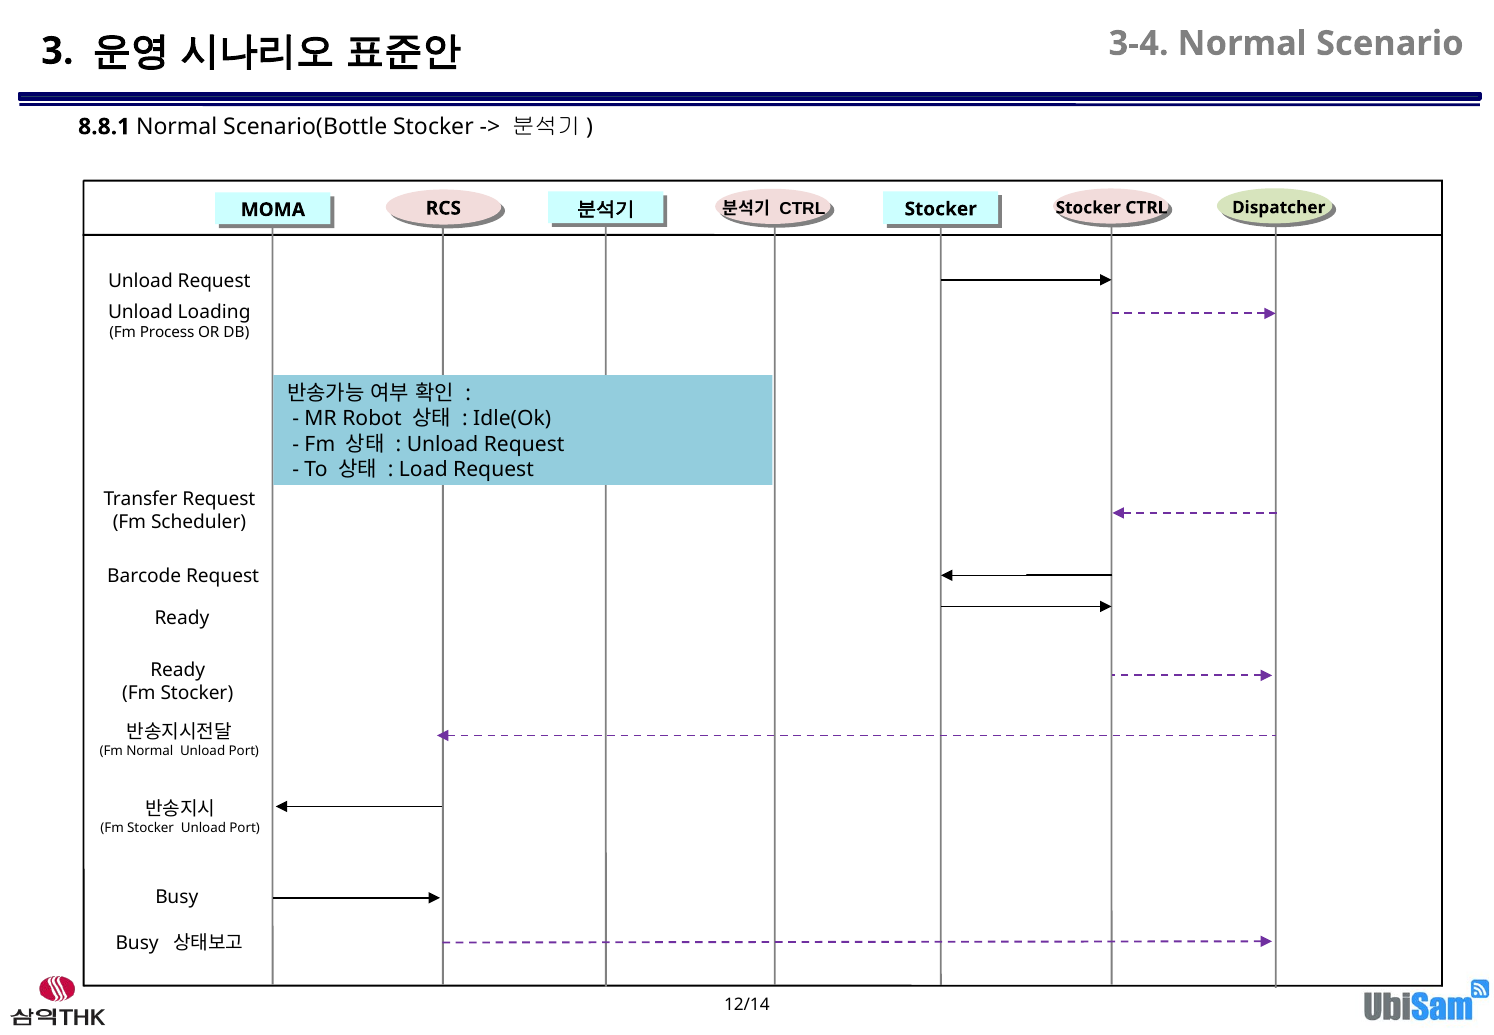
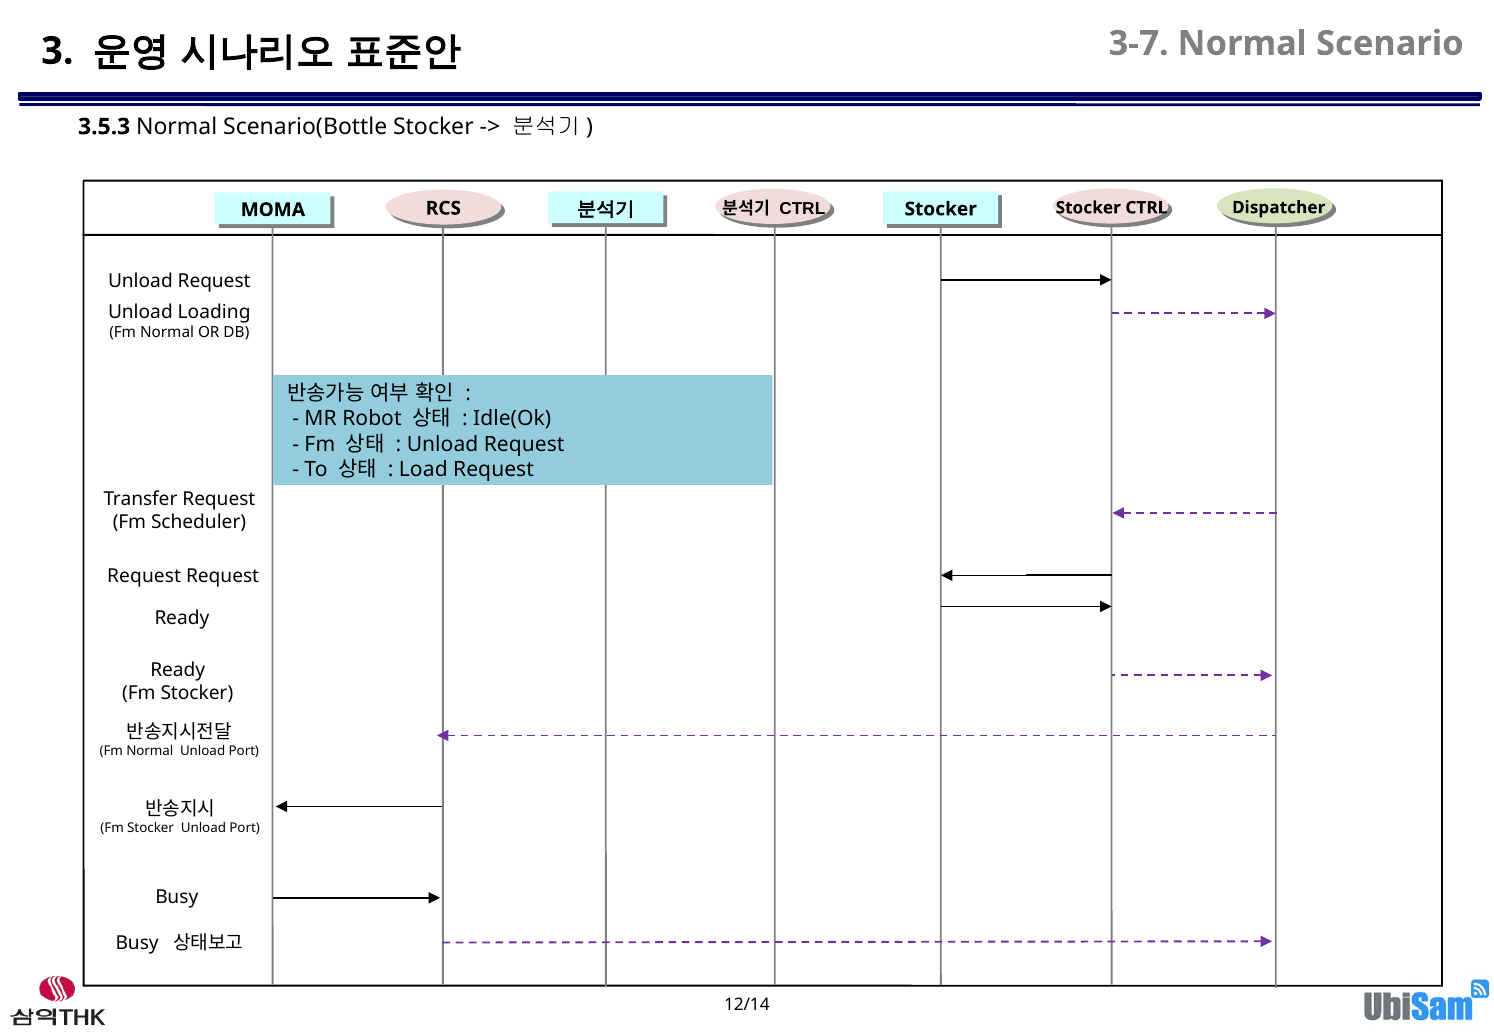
3-4: 3-4 -> 3-7 (1139, 43)
8.8.1: 8.8.1 -> 3.5.3 (104, 127)
Process: Process -> Normal (167, 332)
Barcode: Barcode -> Request (144, 576)
